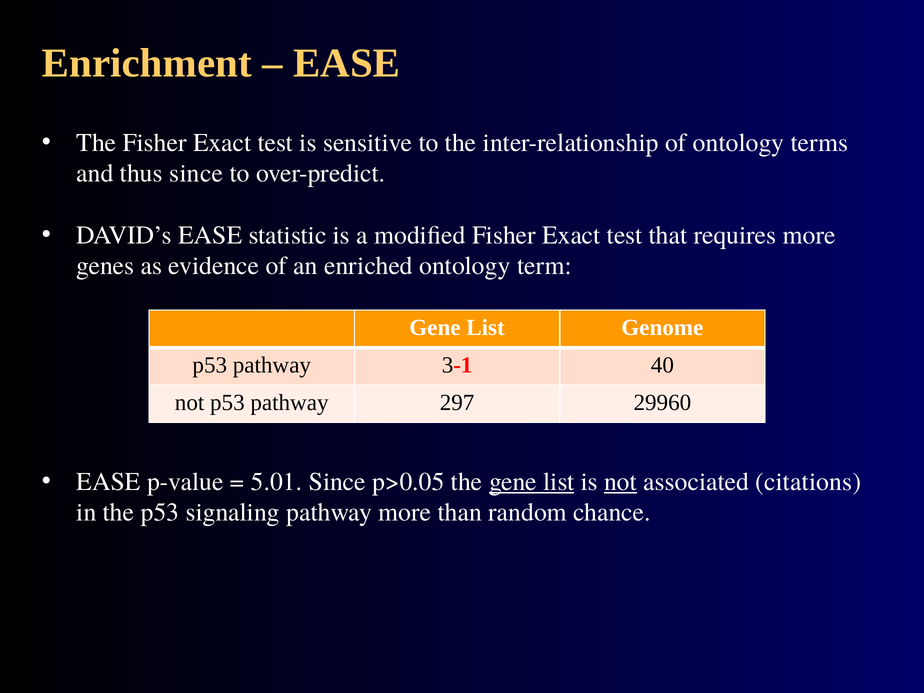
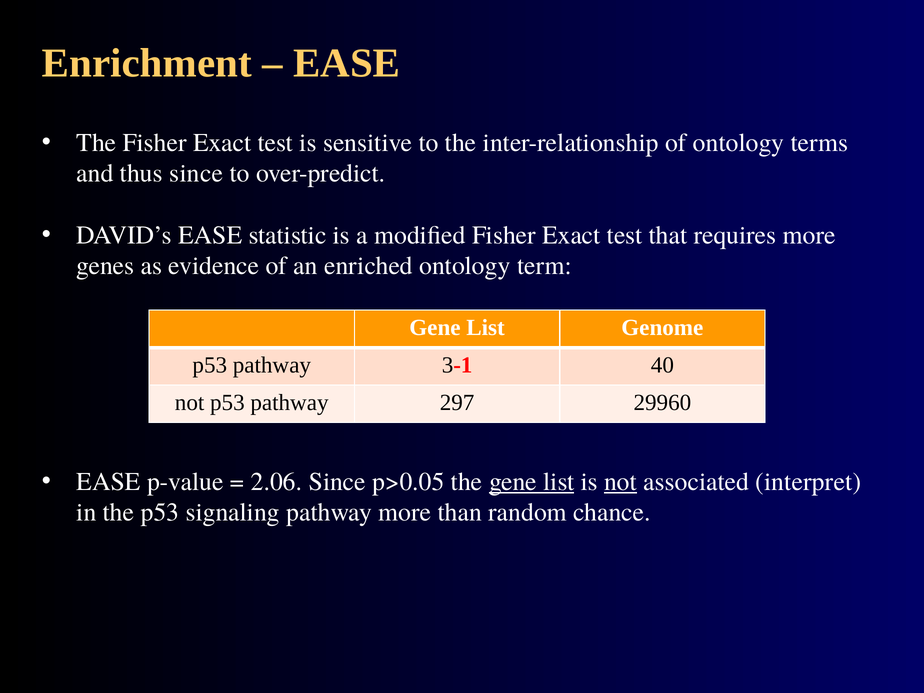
5.01: 5.01 -> 2.06 (277, 482)
citations: citations -> interpret (808, 482)
